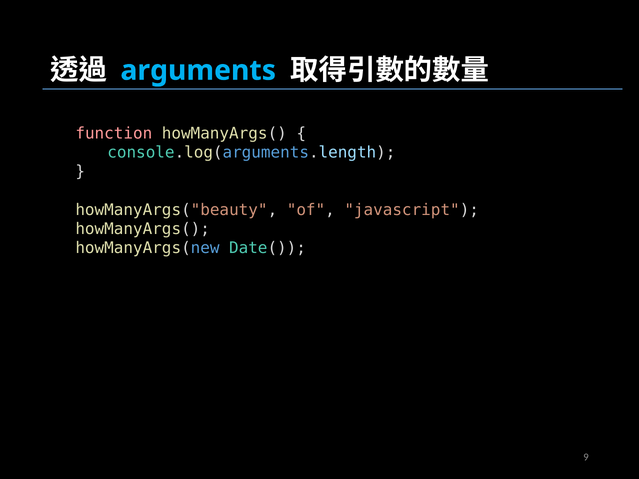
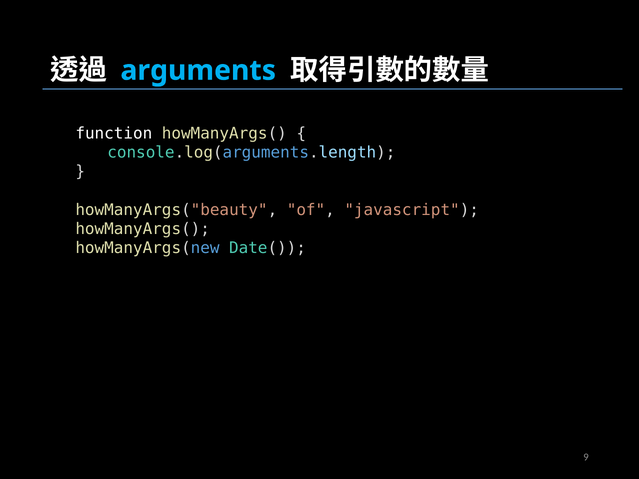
function colour: pink -> white (114, 133)
